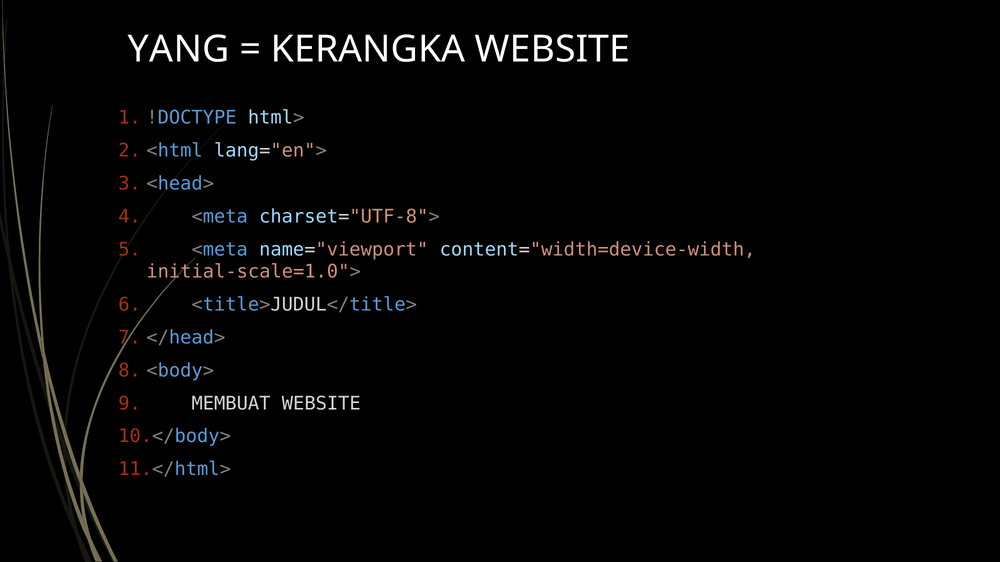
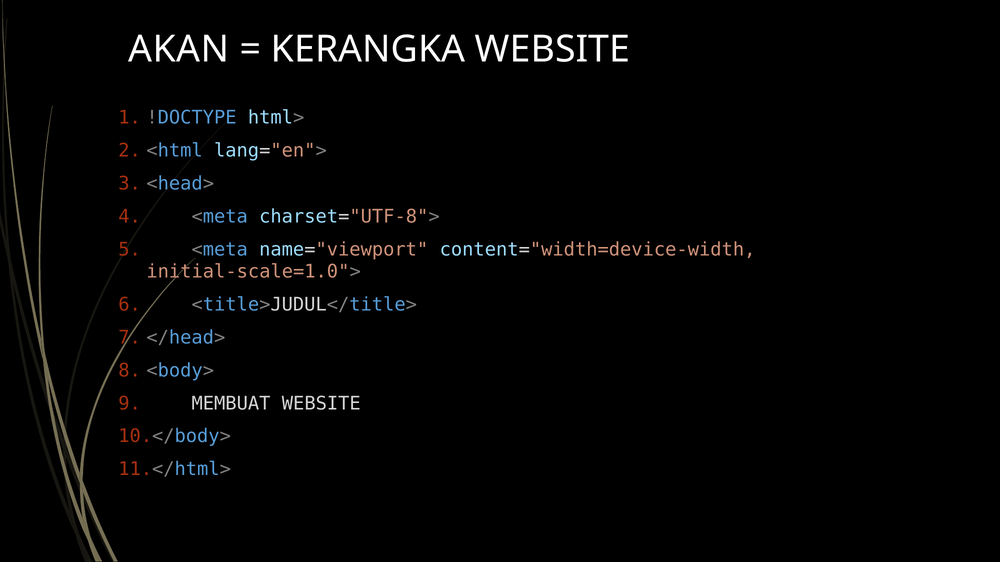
YANG: YANG -> AKAN (179, 49)
